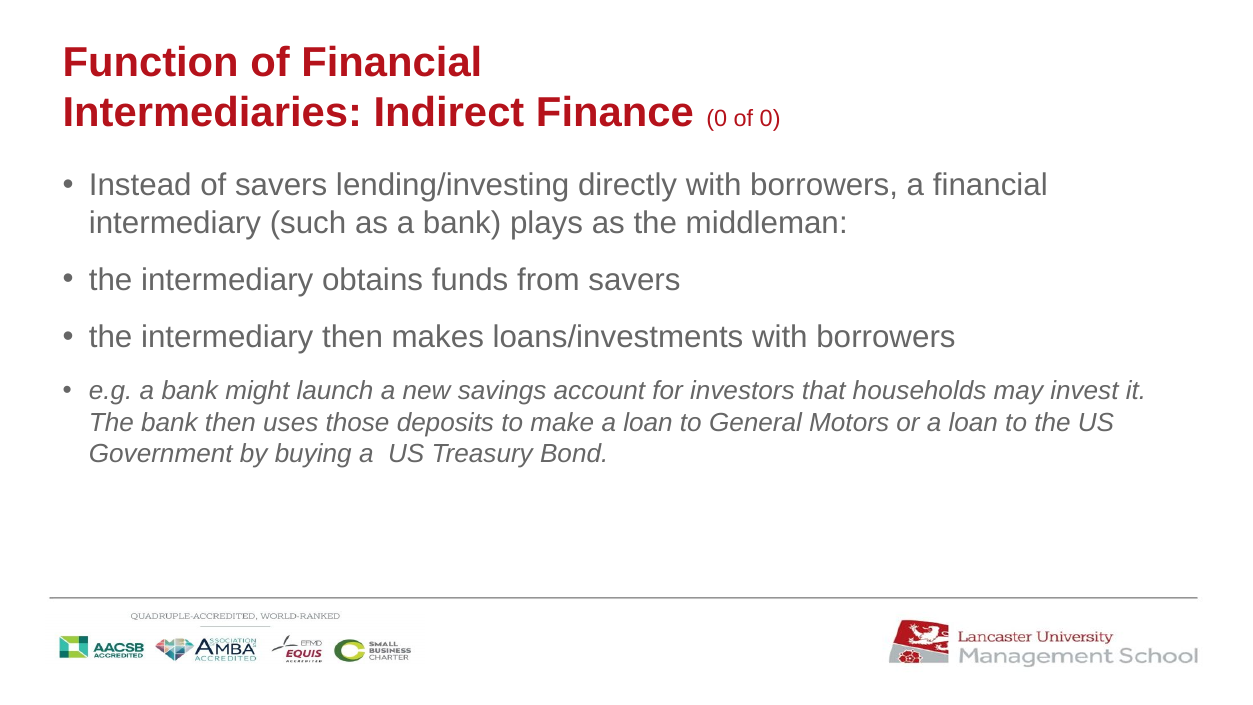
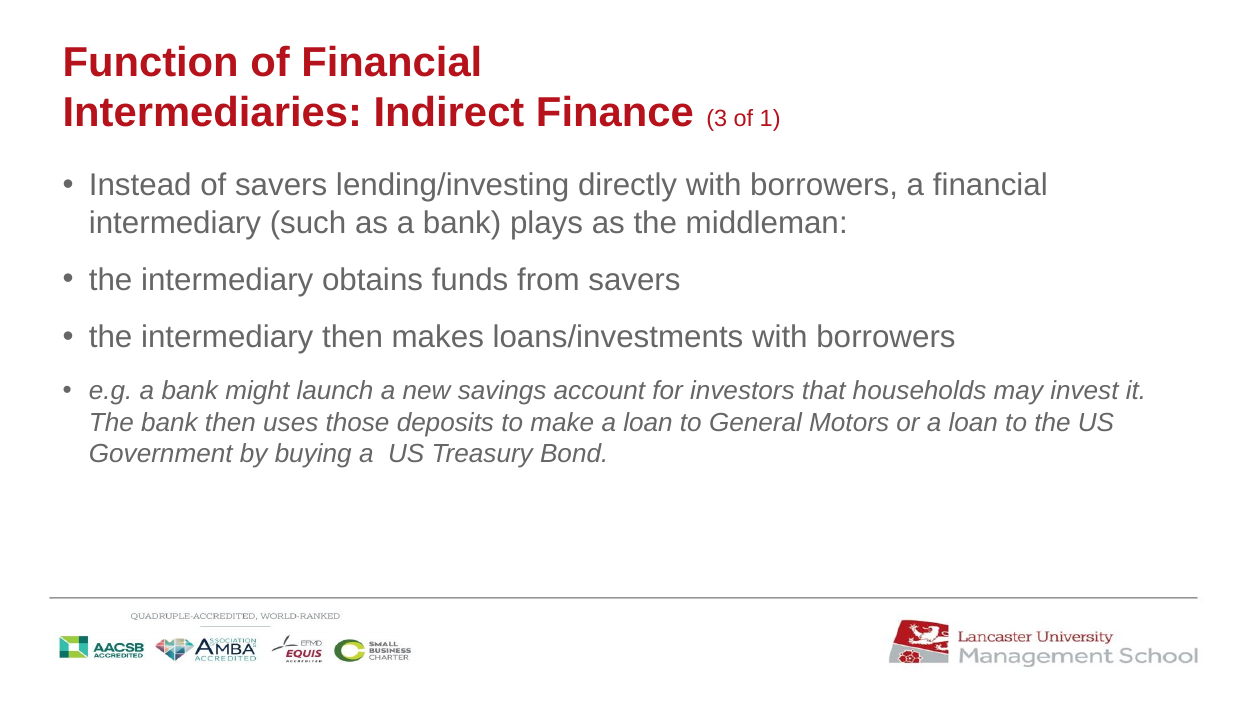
Finance 0: 0 -> 3 (717, 119)
of 0: 0 -> 1 (770, 119)
